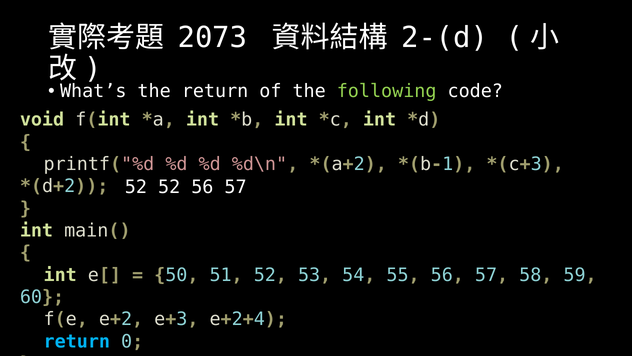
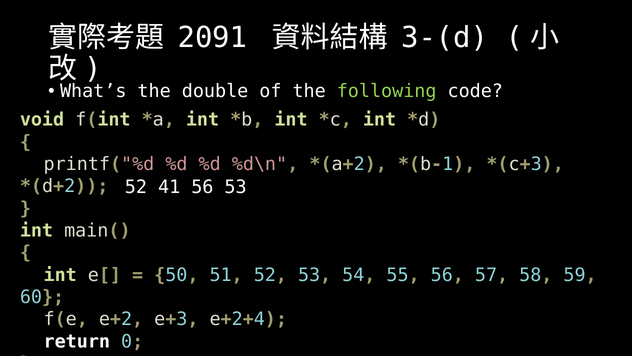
2073: 2073 -> 2091 (212, 37)
2-(d: 2-(d -> 3-(d (445, 37)
the return: return -> double (215, 91)
52 52: 52 -> 41 (169, 187)
57: 57 -> 53 (236, 187)
return colour: light blue -> white (77, 341)
